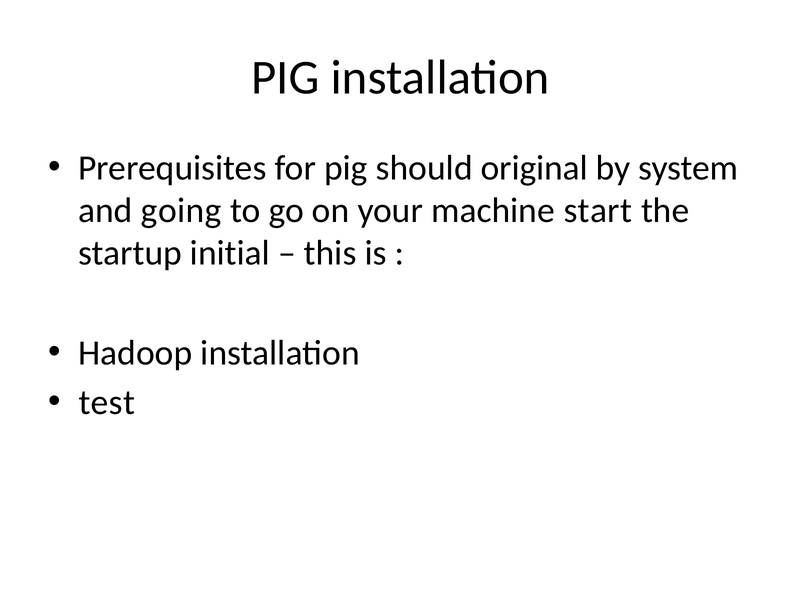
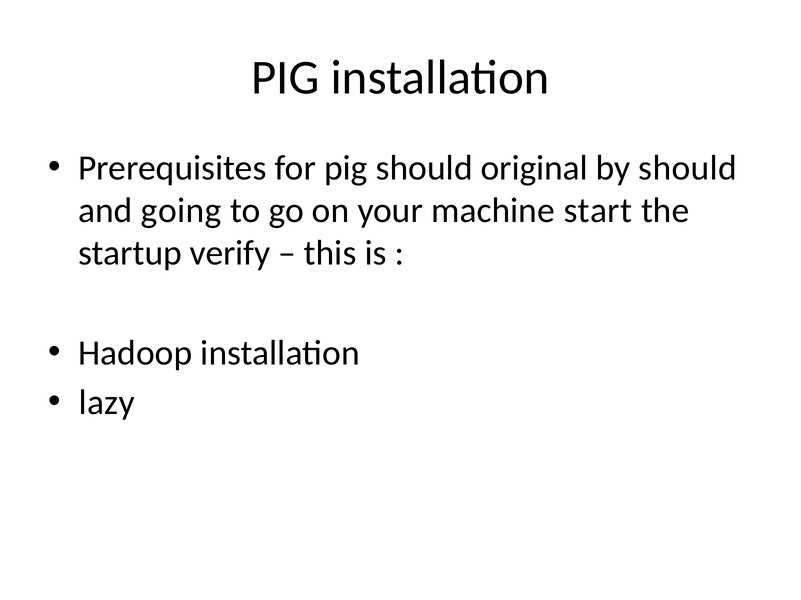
by system: system -> should (688, 168)
initial: initial -> verify (230, 253)
test: test -> lazy (107, 403)
